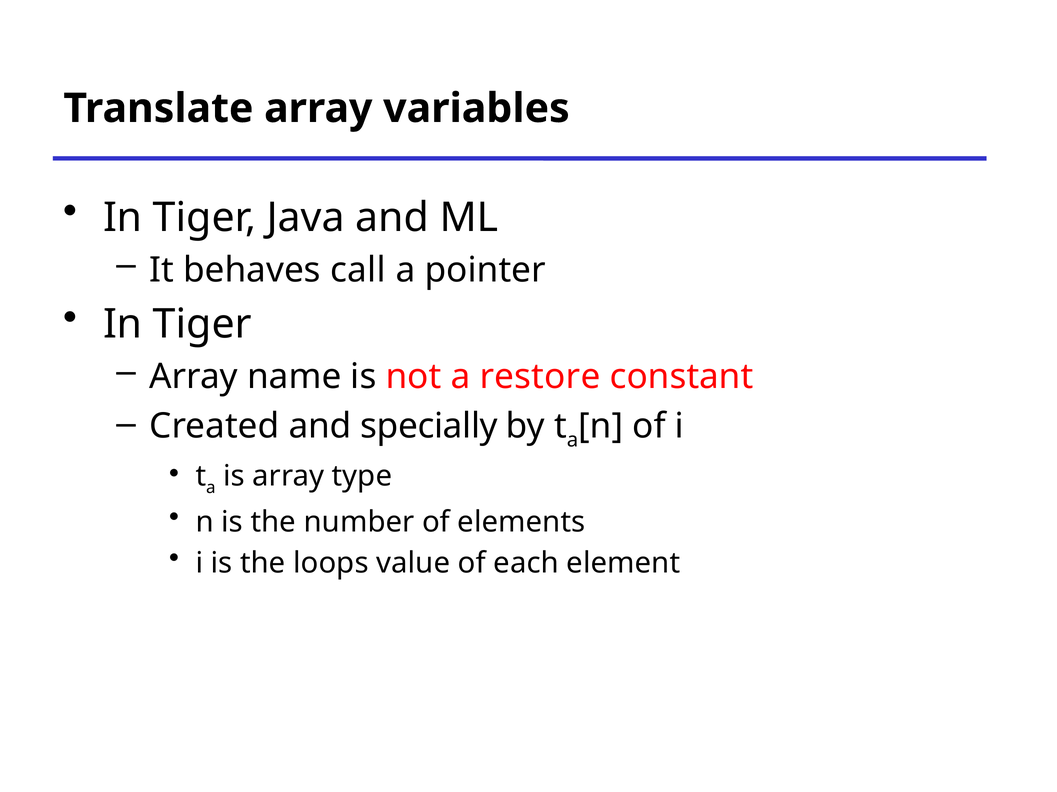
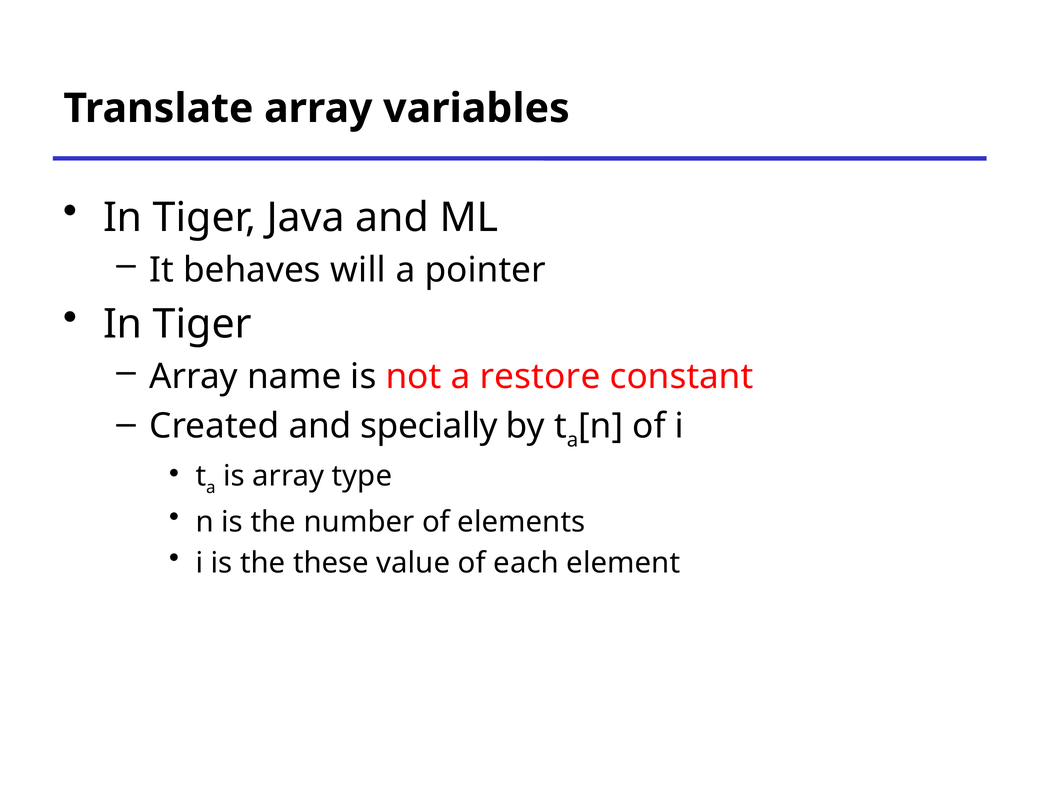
call: call -> will (358, 270)
loops: loops -> these (331, 564)
